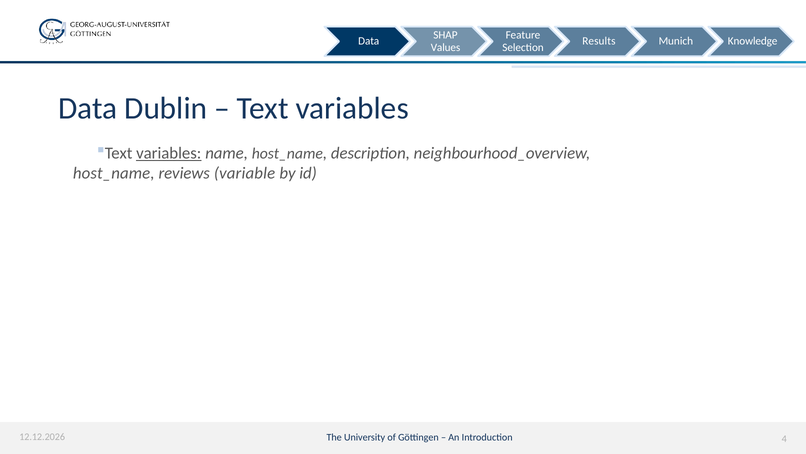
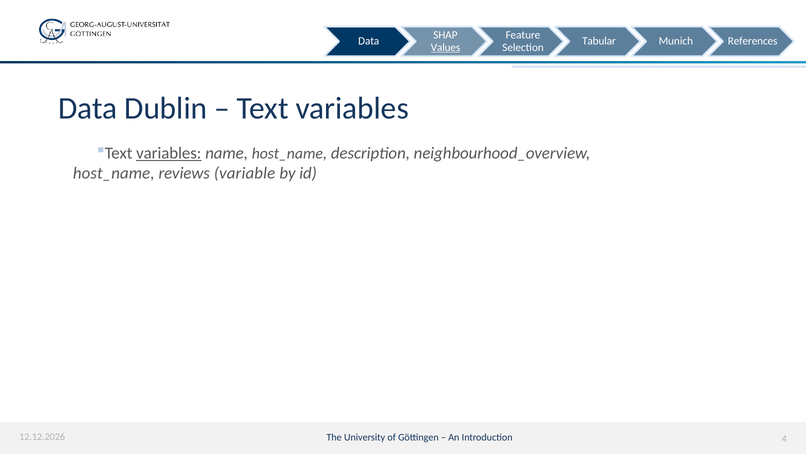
Results: Results -> Tabular (599, 41)
Knowledge: Knowledge -> References (753, 41)
Values underline: none -> present (446, 47)
